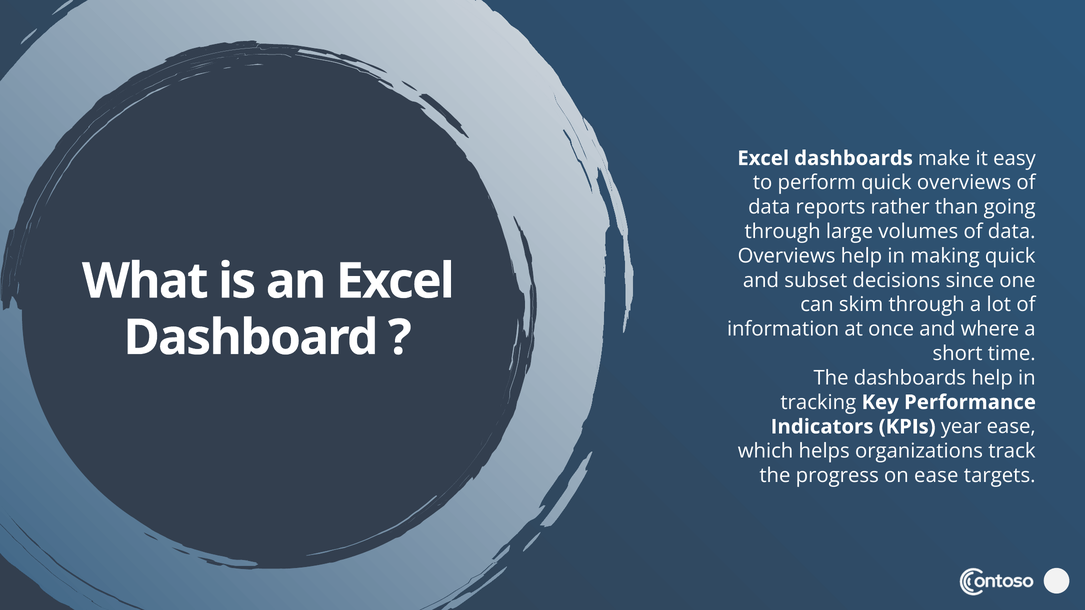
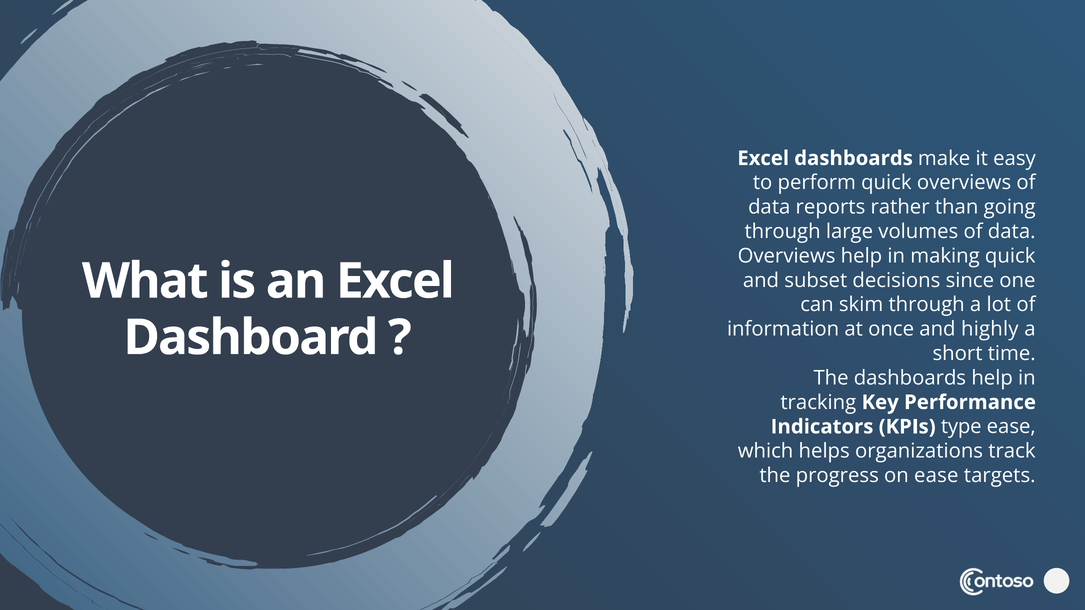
where: where -> highly (990, 329)
year: year -> type (961, 427)
